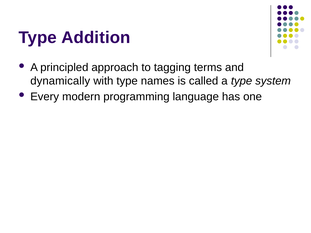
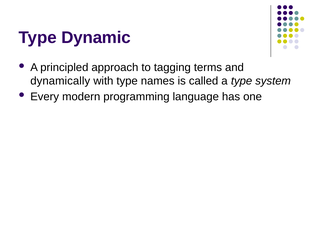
Addition: Addition -> Dynamic (96, 38)
